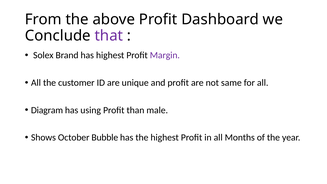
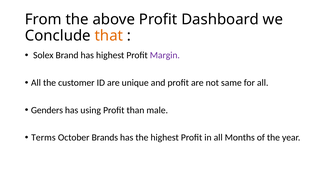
that colour: purple -> orange (109, 36)
Diagram: Diagram -> Genders (47, 110)
Shows: Shows -> Terms (43, 138)
Bubble: Bubble -> Brands (105, 138)
